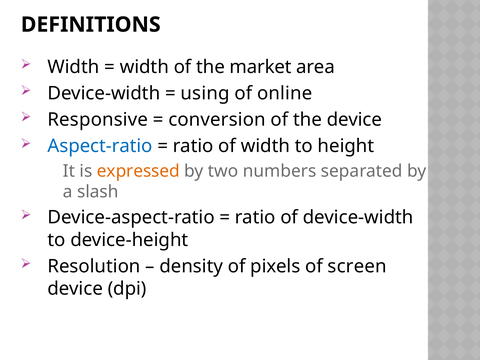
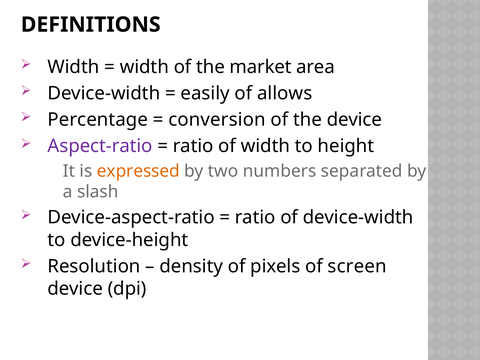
using: using -> easily (205, 93)
online: online -> allows (285, 93)
Responsive: Responsive -> Percentage (98, 120)
Aspect-ratio colour: blue -> purple (100, 146)
